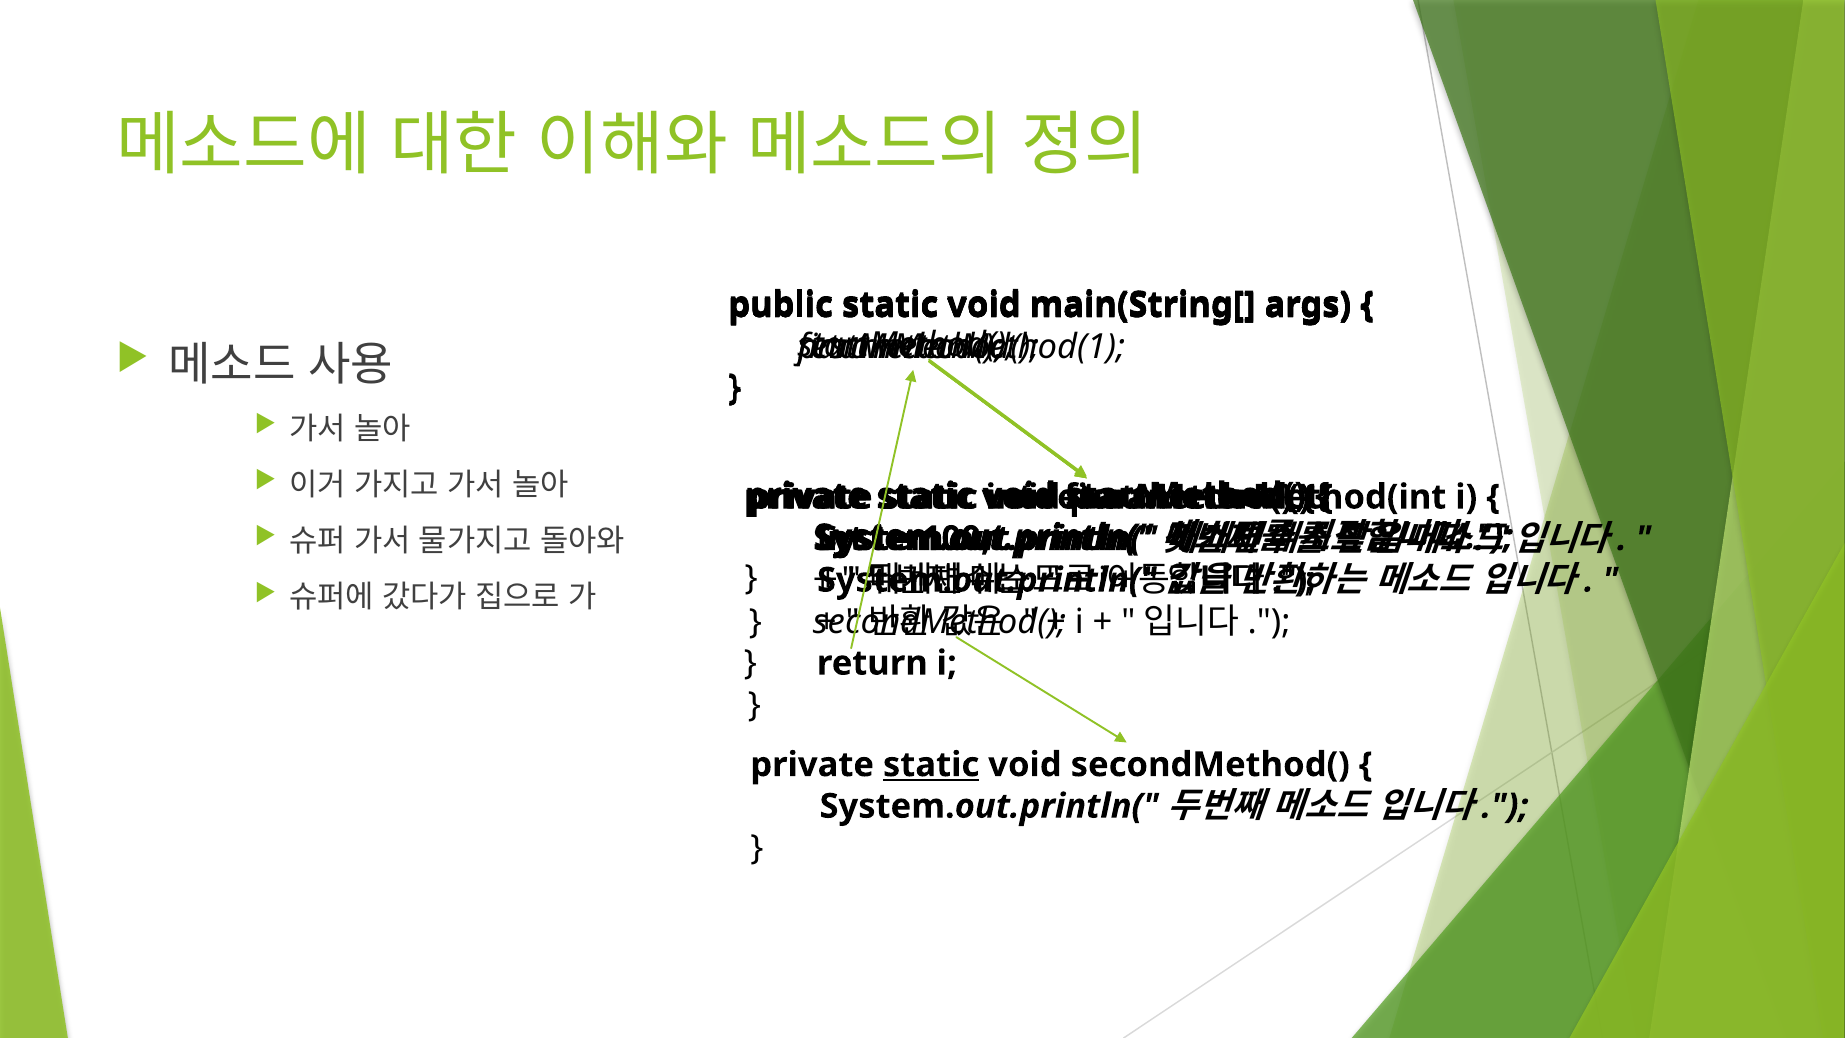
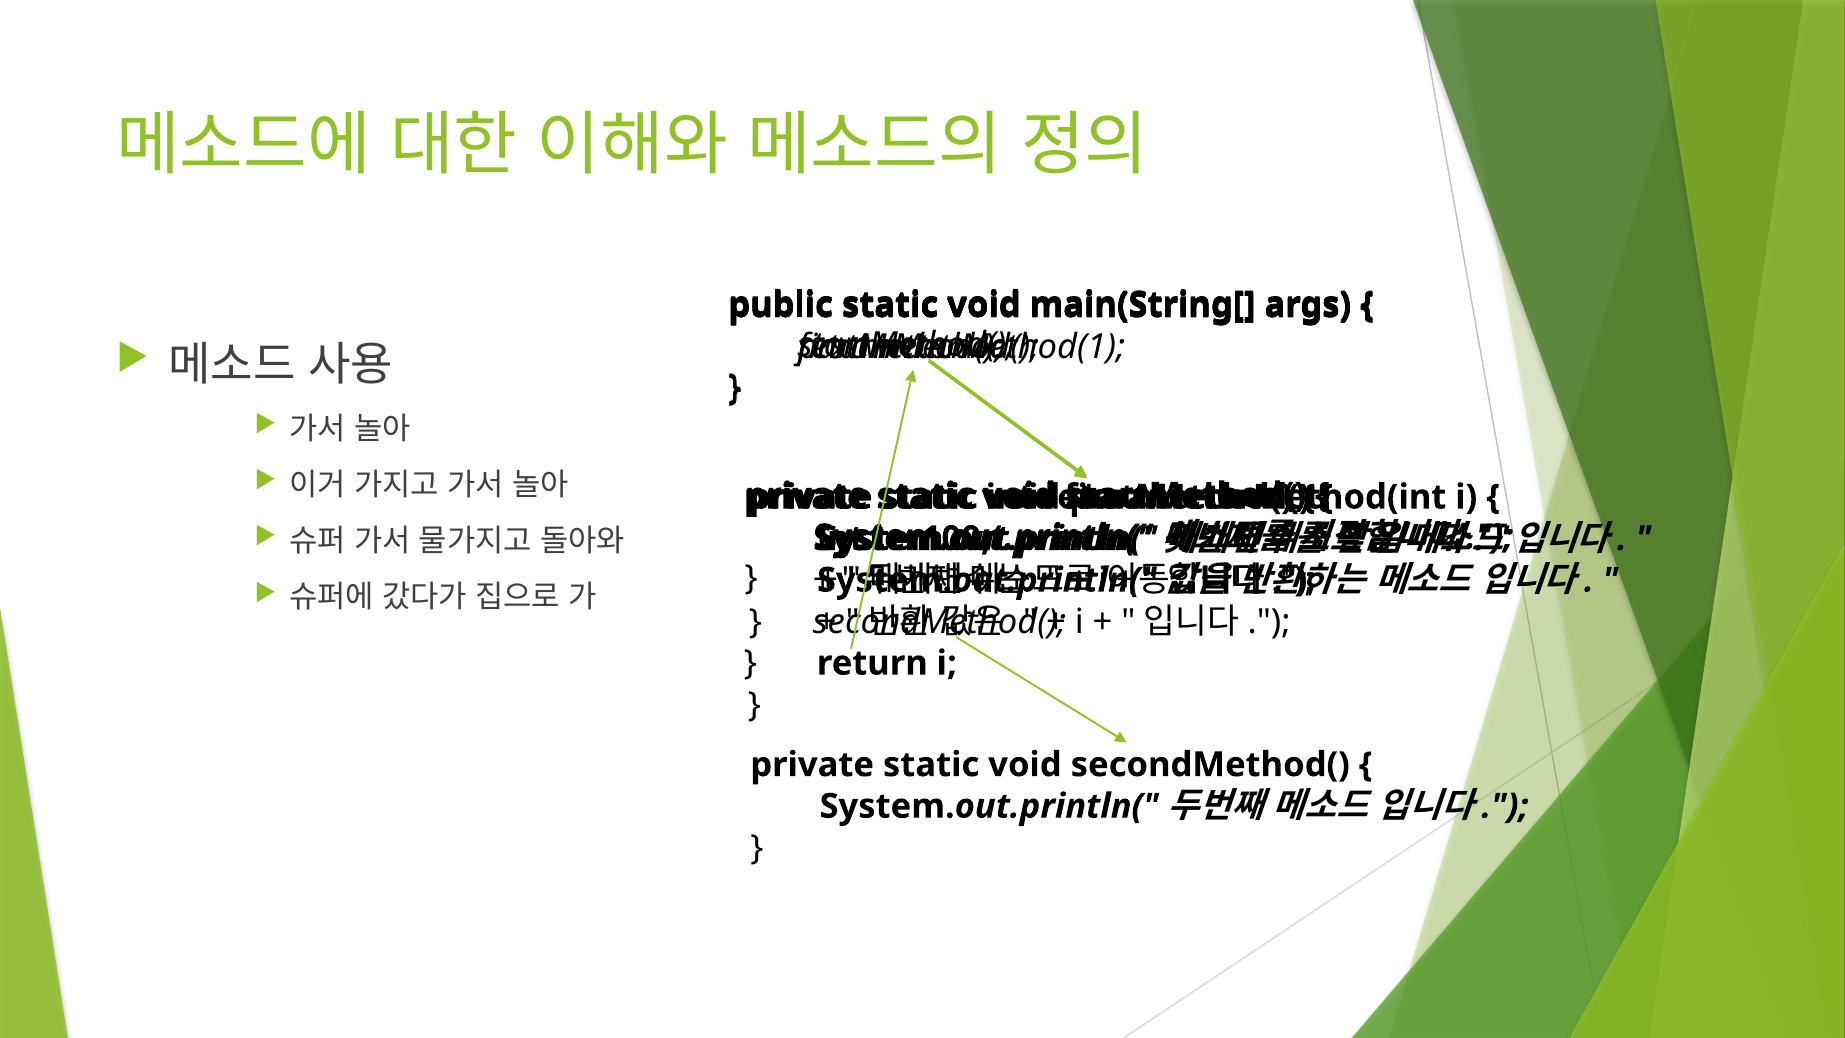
static underline: present -> none (931, 765)
